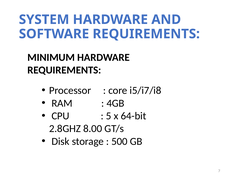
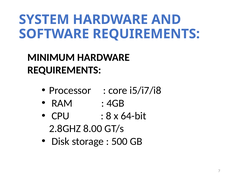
5: 5 -> 8 (109, 116)
